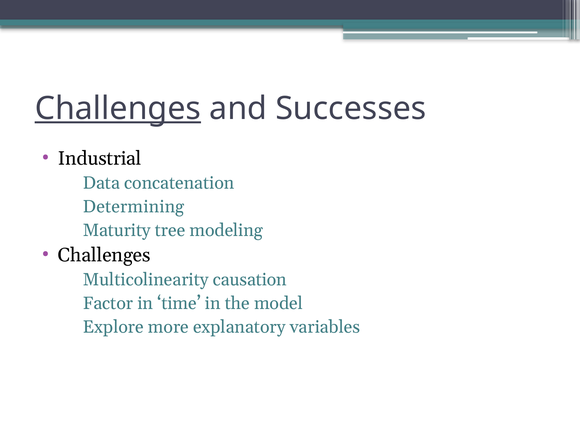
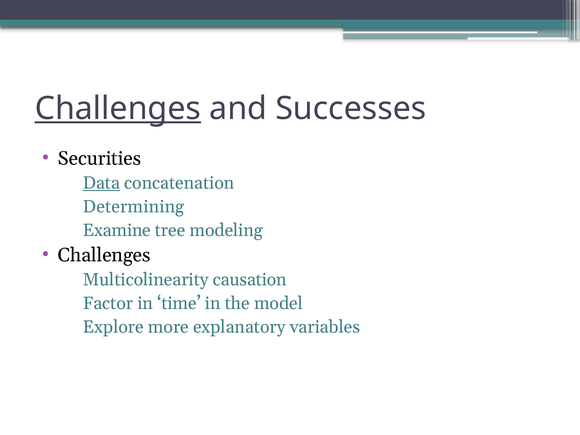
Industrial: Industrial -> Securities (100, 158)
Data underline: none -> present (101, 183)
Maturity: Maturity -> Examine (117, 230)
